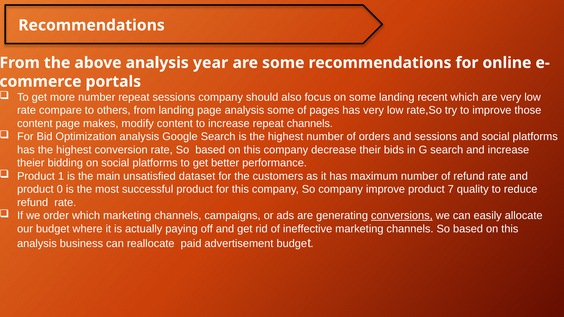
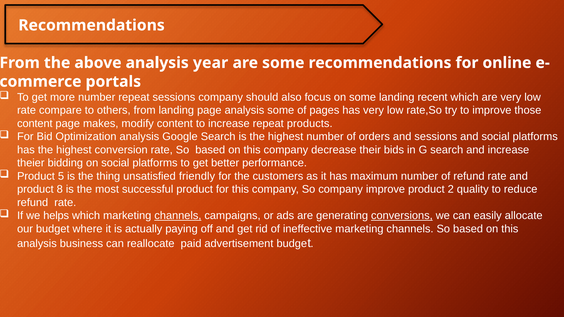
repeat channels: channels -> products (310, 124)
1: 1 -> 5 (61, 176)
main: main -> thing (108, 176)
dataset: dataset -> friendly (197, 176)
0: 0 -> 8 (60, 189)
7: 7 -> 2 (451, 189)
order: order -> helps (56, 216)
channels underline: none -> present (178, 216)
